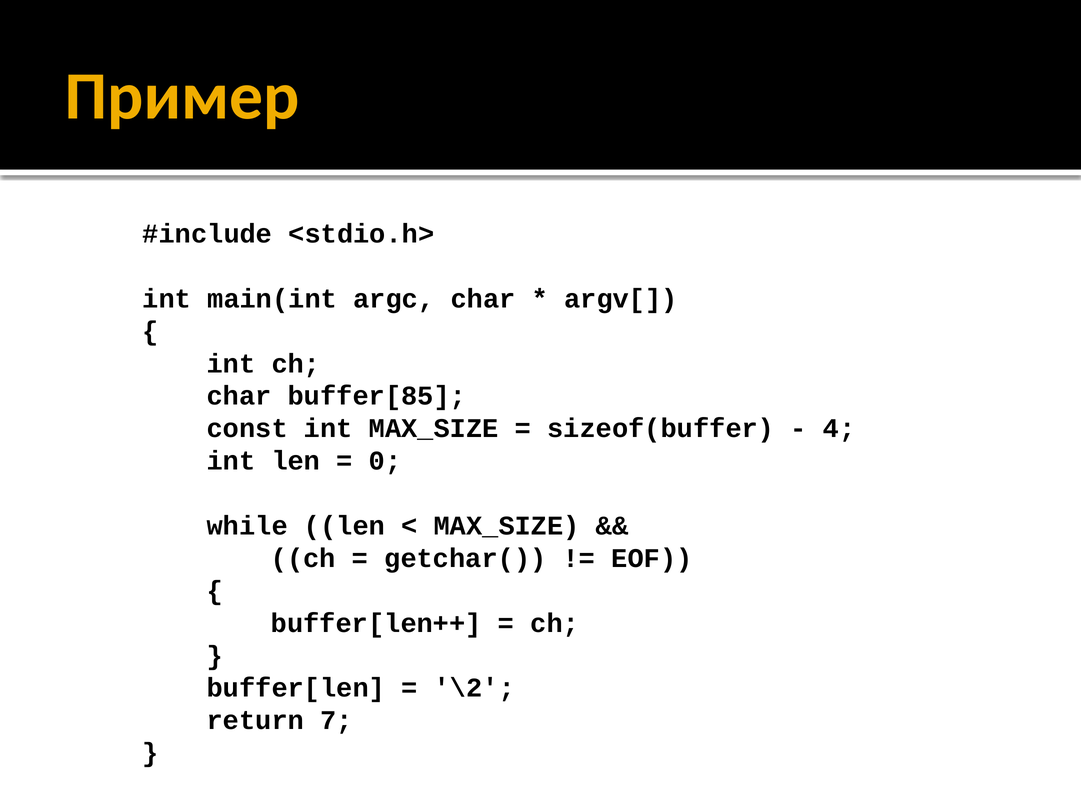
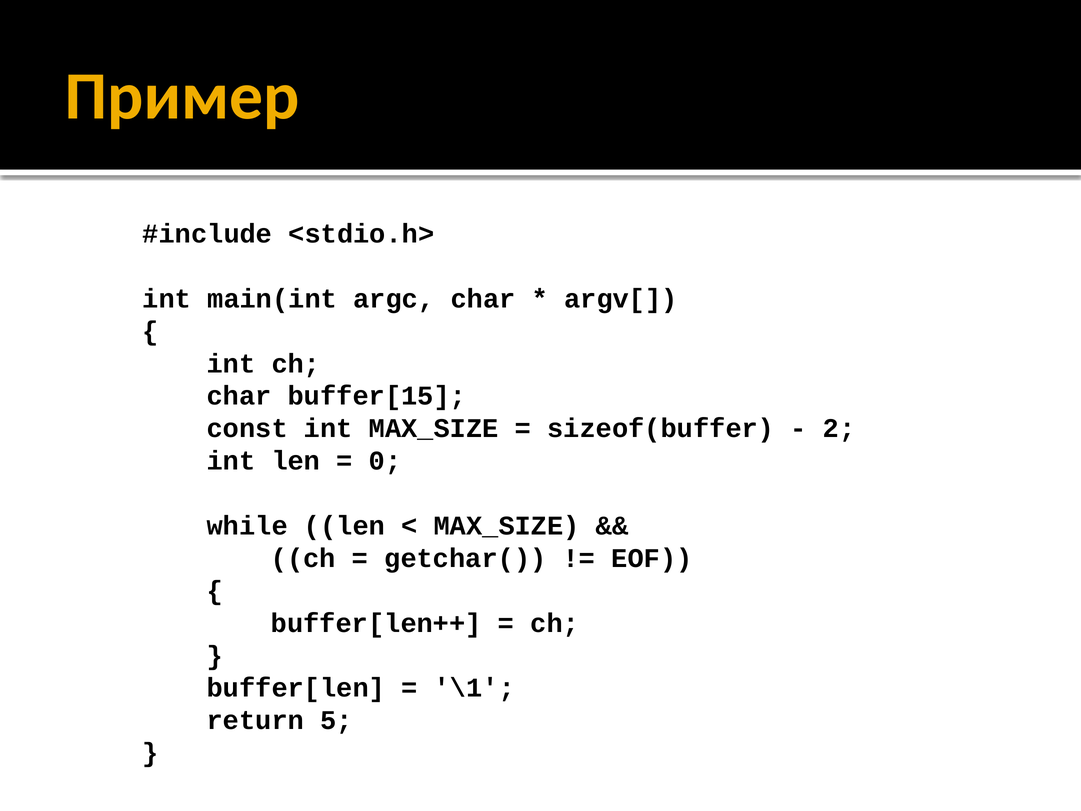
buffer[85: buffer[85 -> buffer[15 (377, 396)
4: 4 -> 2 (839, 428)
\2: \2 -> \1 (474, 688)
7: 7 -> 5 (336, 720)
